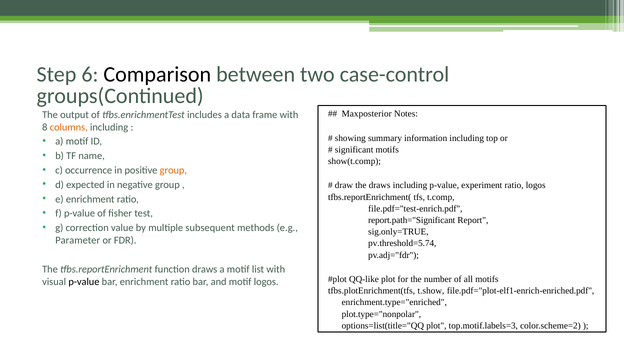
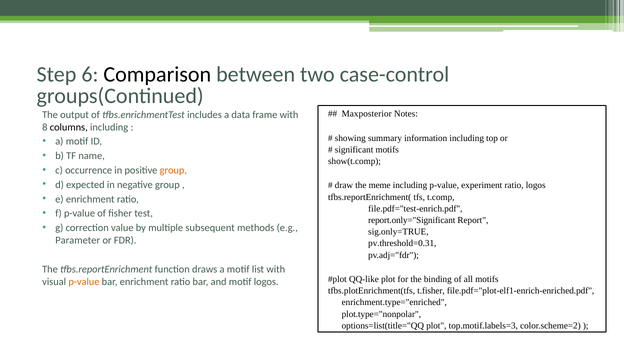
columns colour: orange -> black (69, 127)
the draws: draws -> meme (380, 185)
report.path="Significant: report.path="Significant -> report.only="Significant (412, 220)
pv.threshold=5.74: pv.threshold=5.74 -> pv.threshold=0.31 (402, 243)
number: number -> binding (438, 279)
p-value colour: black -> orange (84, 282)
t.show: t.show -> t.fisher (431, 291)
